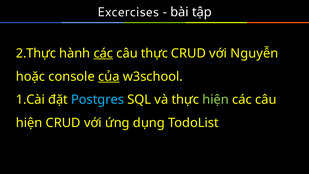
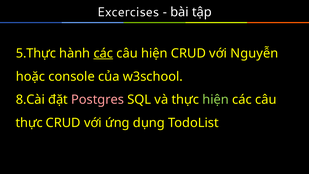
2.Thực: 2.Thực -> 5.Thực (36, 53)
câu thực: thực -> hiện (154, 53)
của underline: present -> none (109, 76)
1.Cài: 1.Cài -> 8.Cài (30, 100)
Postgres colour: light blue -> pink (98, 100)
hiện: hiện -> thực (29, 123)
